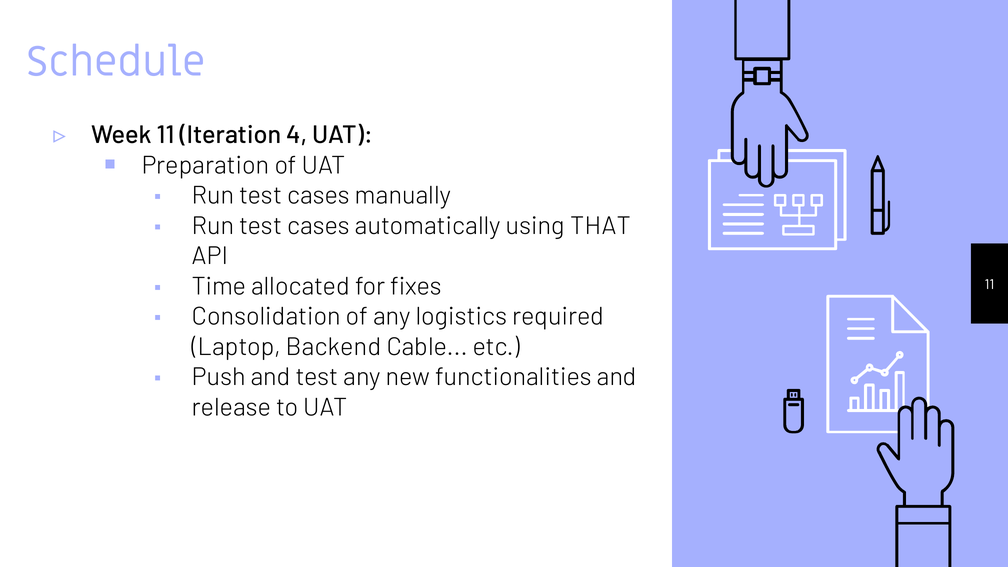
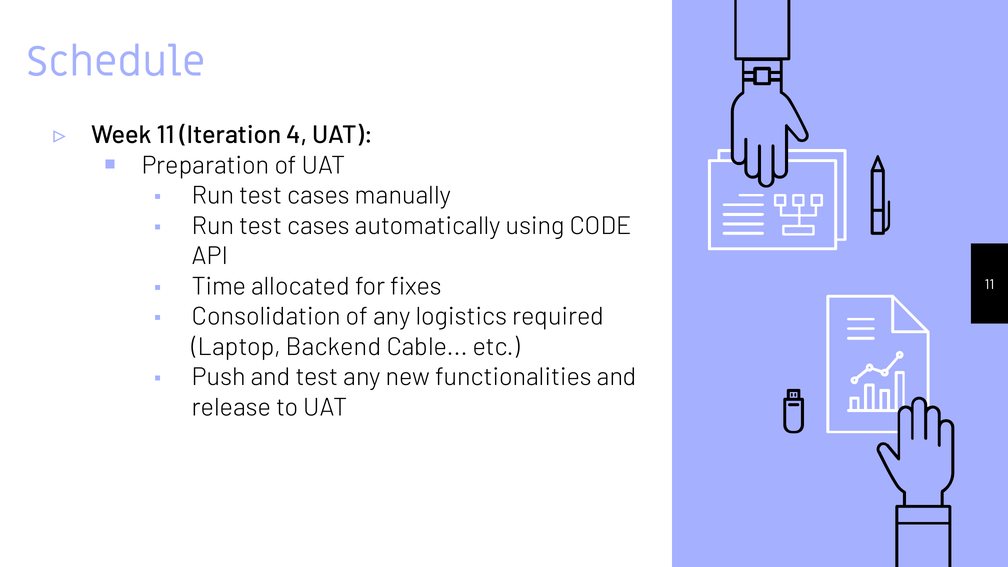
THAT: THAT -> CODE (601, 226)
